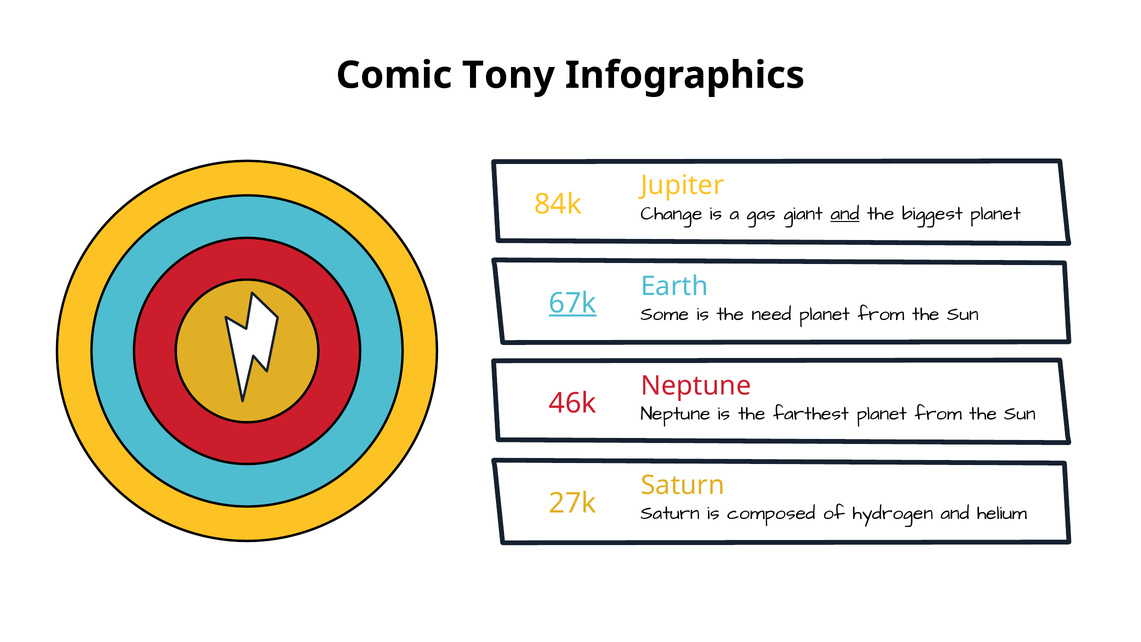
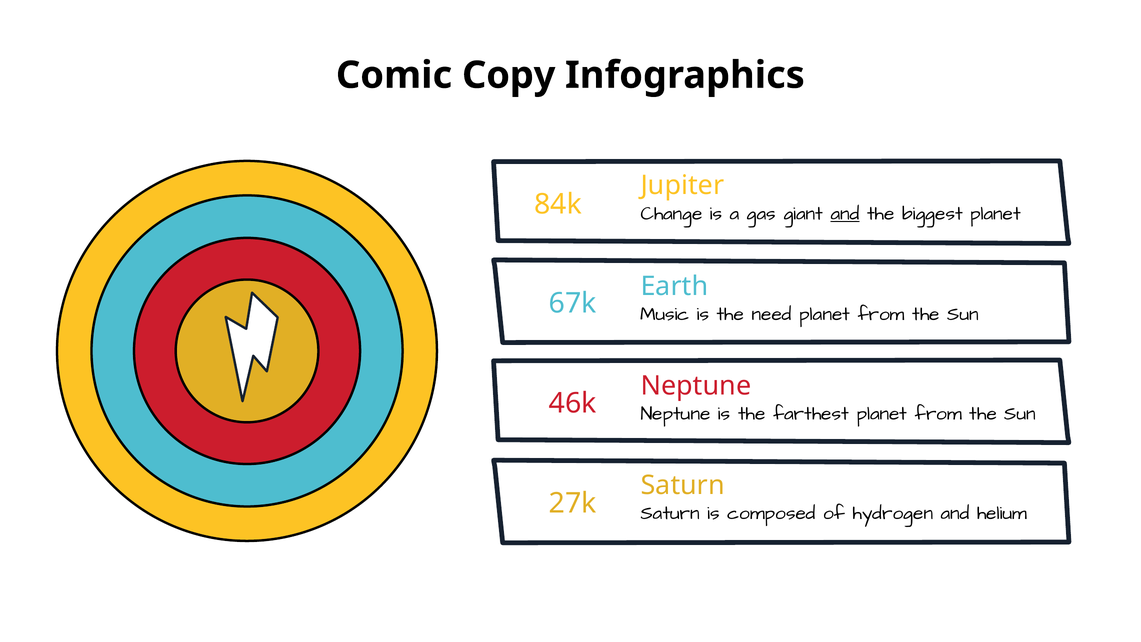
Tony: Tony -> Copy (509, 75)
67k underline: present -> none (573, 303)
Some: Some -> Music (665, 314)
